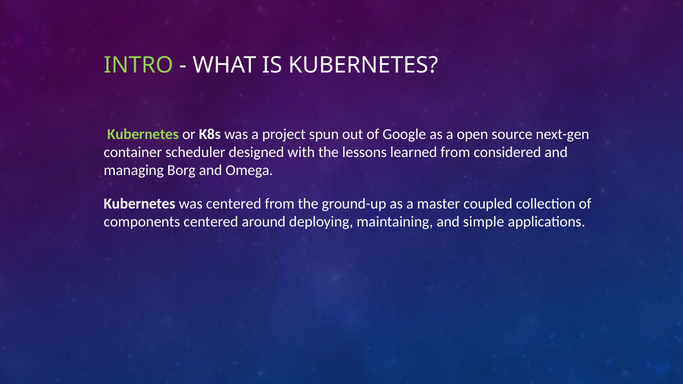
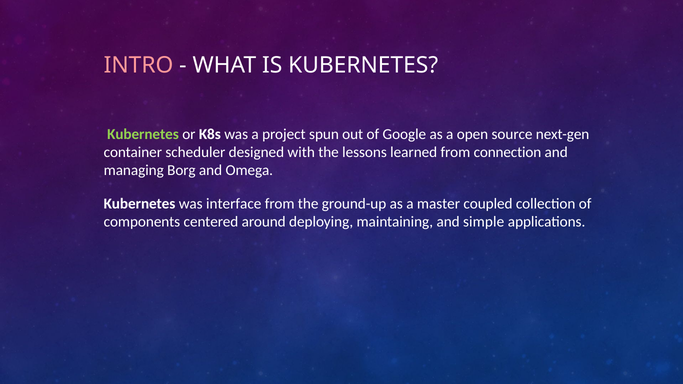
INTRO colour: light green -> pink (139, 65)
considered: considered -> connection (507, 152)
was centered: centered -> interface (234, 204)
